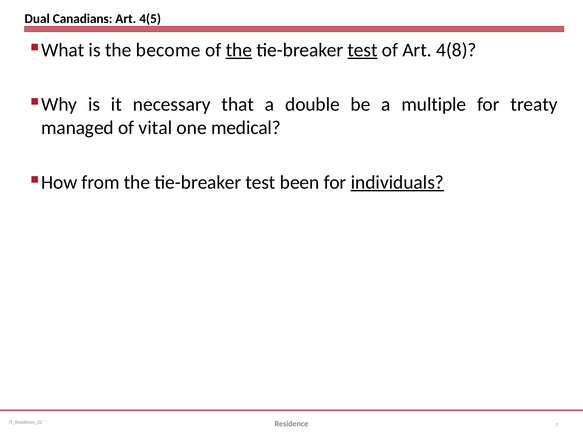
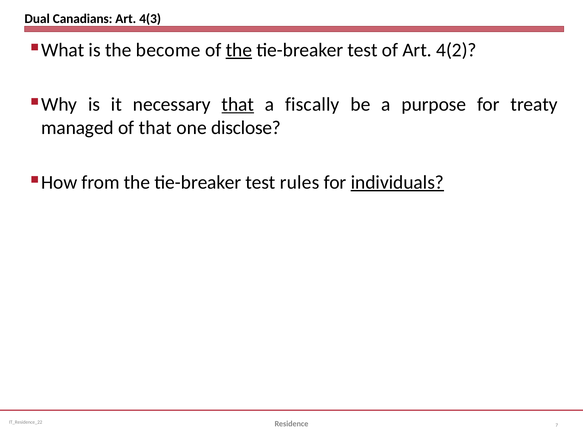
4(5: 4(5 -> 4(3 (150, 19)
test underline: present -> none (363, 50)
4(8: 4(8 -> 4(2 (456, 50)
that underline: none -> present (238, 104)
double: double -> fiscally (312, 104)
multiple: multiple -> purpose (434, 104)
of vital: vital -> that (155, 128)
medical: medical -> disclose (246, 128)
been: been -> rules (300, 182)
